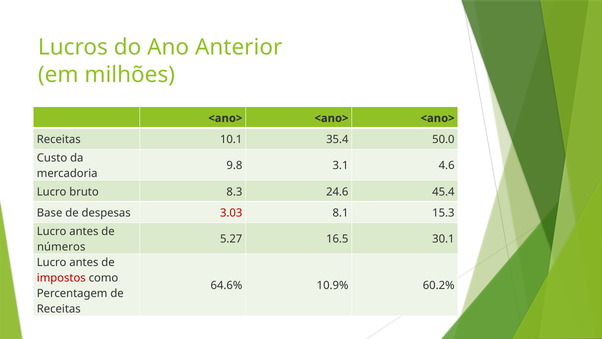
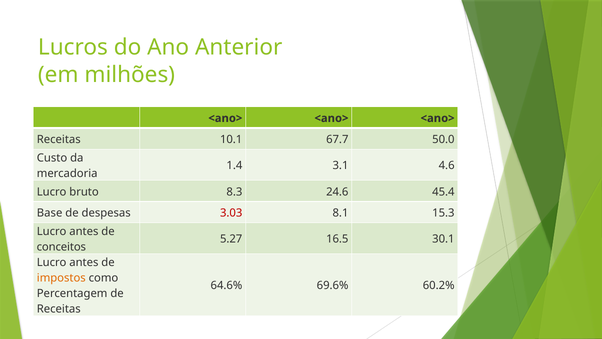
35.4: 35.4 -> 67.7 (337, 139)
9.8: 9.8 -> 1.4 (234, 165)
números: números -> conceitos (61, 247)
impostos colour: red -> orange (61, 278)
10.9%: 10.9% -> 69.6% (333, 285)
